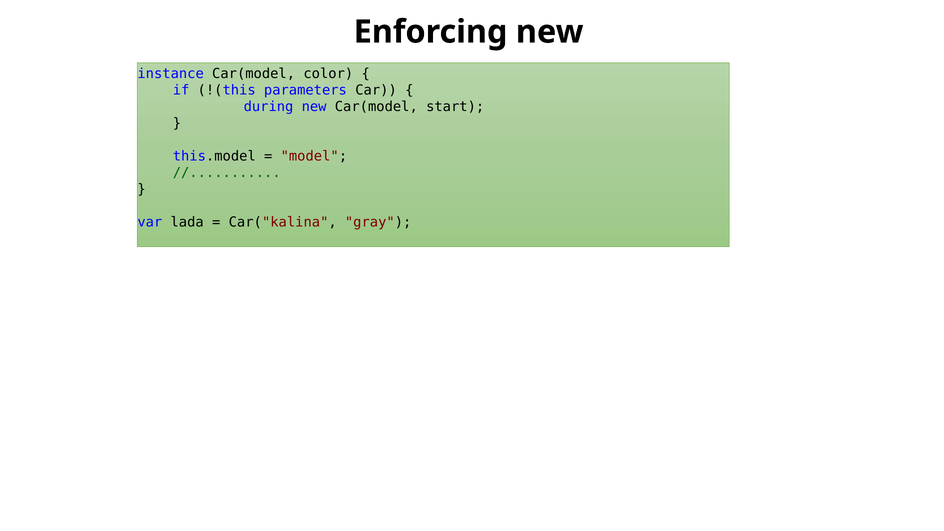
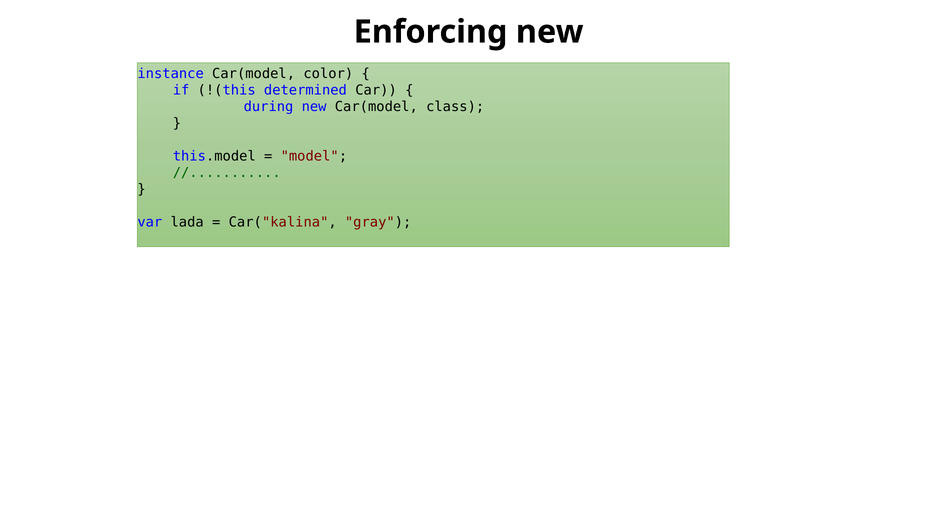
parameters: parameters -> determined (305, 90)
start: start -> class (455, 107)
